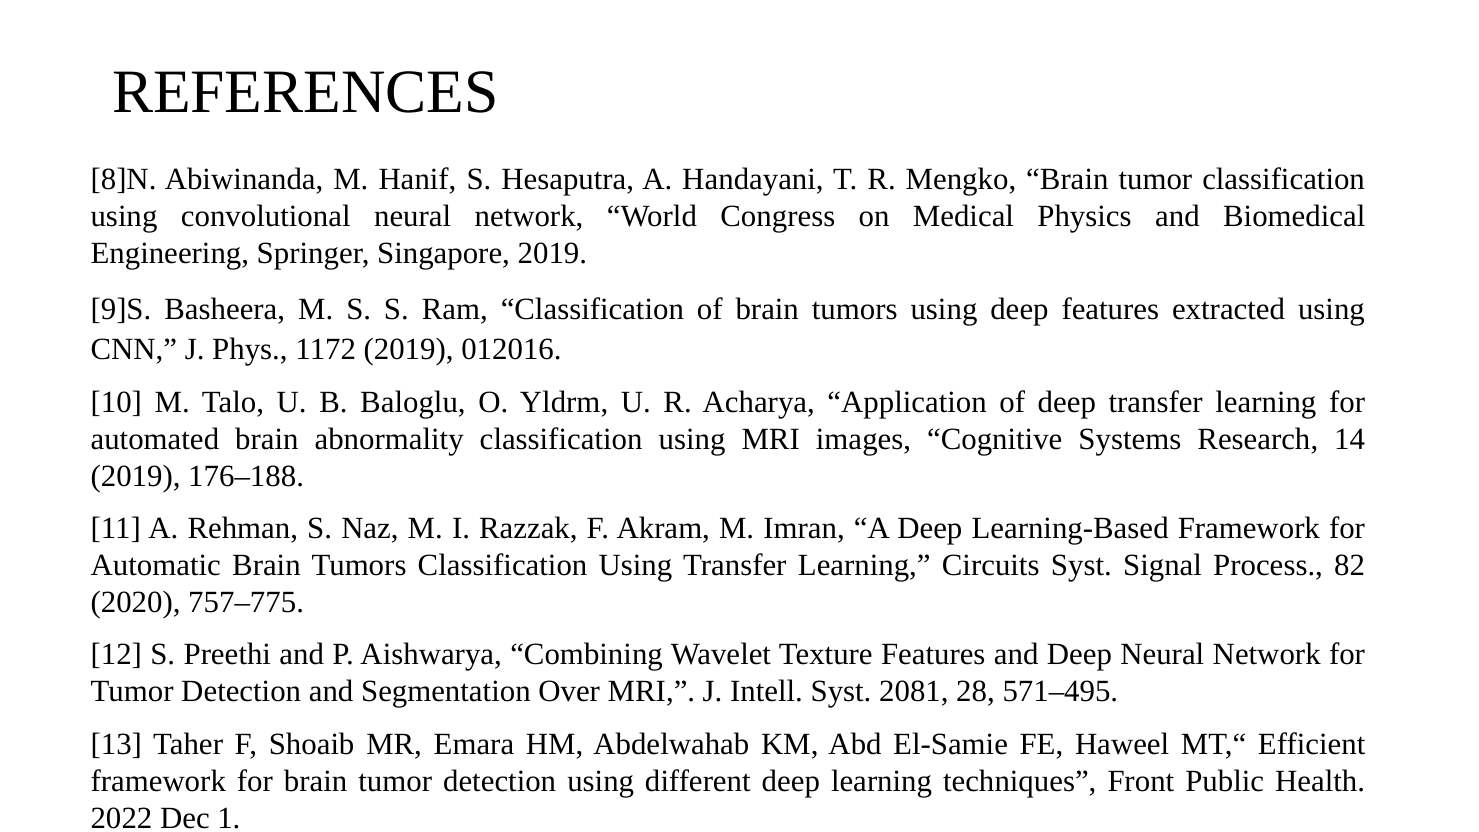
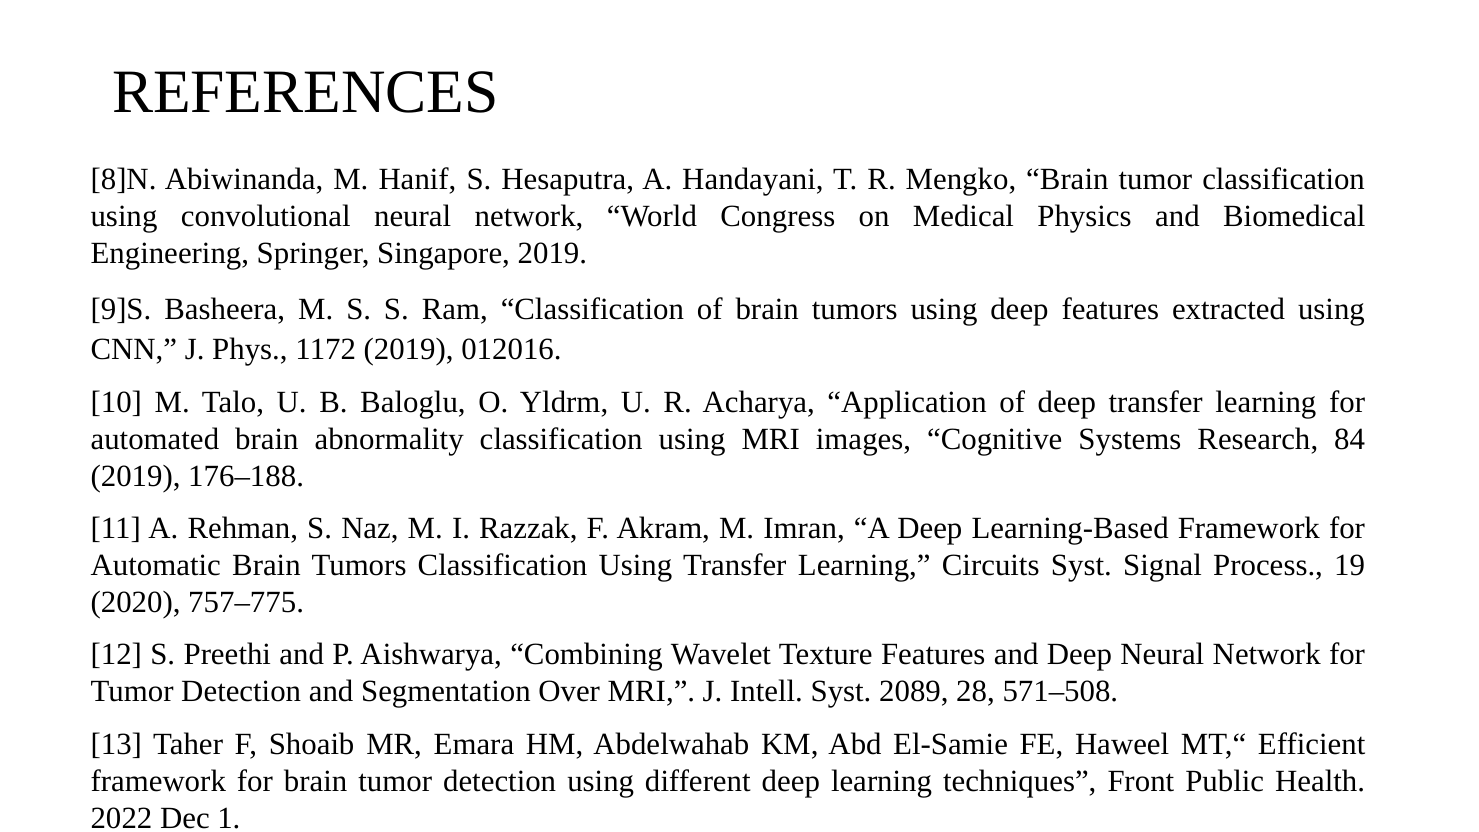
14: 14 -> 84 (1350, 439)
82: 82 -> 19 (1350, 565)
2081: 2081 -> 2089 (914, 692)
571–495: 571–495 -> 571–508 (1060, 692)
